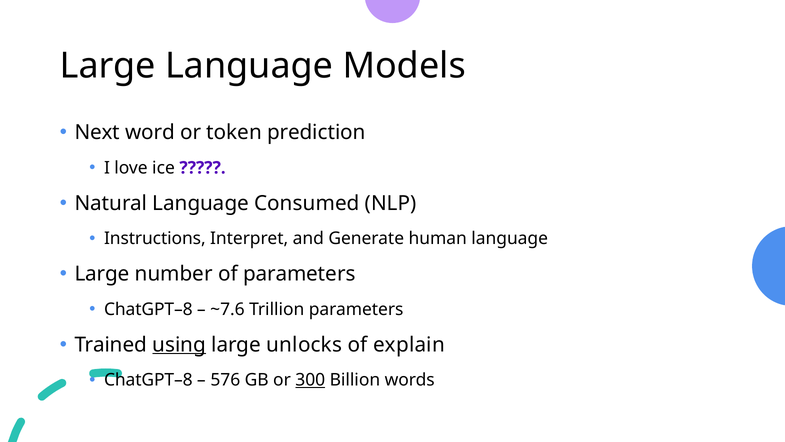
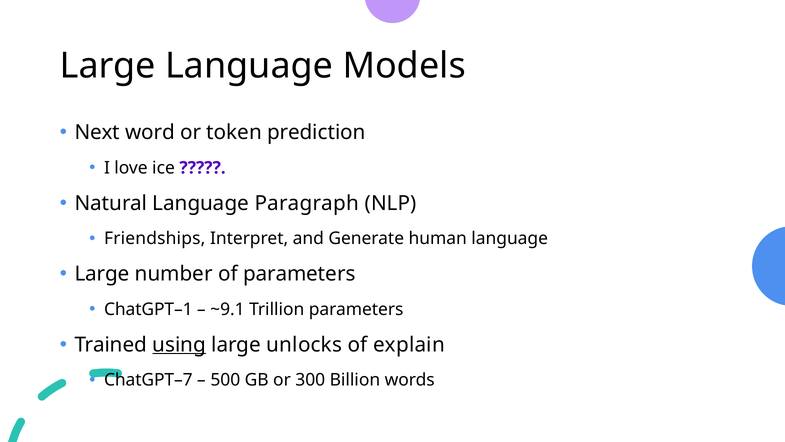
Consumed: Consumed -> Paragraph (307, 203)
Instructions: Instructions -> Friendships (155, 238)
ChatGPT–8: ChatGPT–8 -> ChatGPT–1 (148, 309)
~7.6: ~7.6 -> ~9.1 (227, 309)
ChatGPT–8: ChatGPT–8 -> ChatGPT–7 (148, 380)
576: 576 -> 500 (225, 380)
300 underline: present -> none (310, 380)
